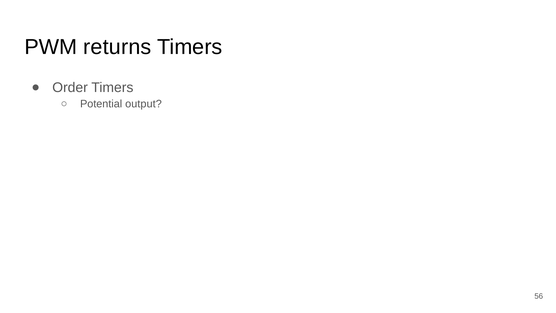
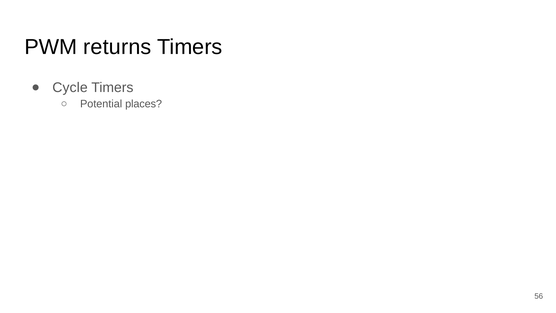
Order: Order -> Cycle (70, 87)
output: output -> places (144, 104)
